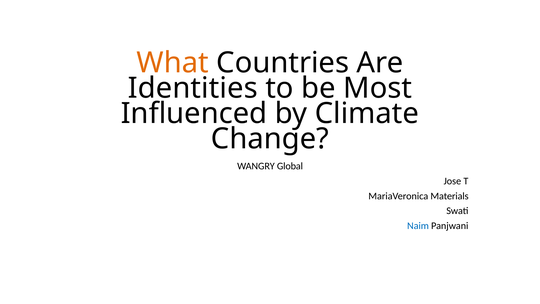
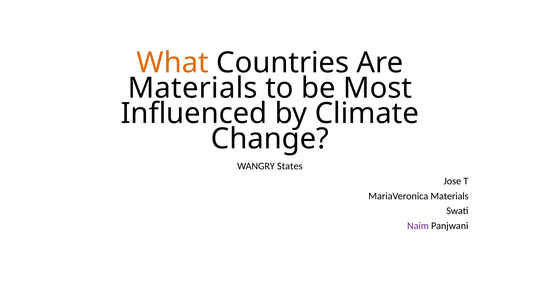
Identities: Identities -> Materials (193, 88)
Global: Global -> States (290, 166)
Naim colour: blue -> purple (418, 226)
